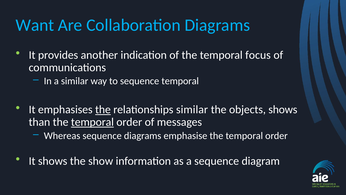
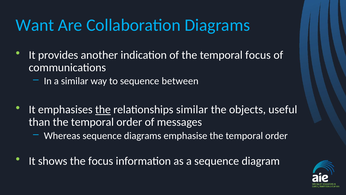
sequence temporal: temporal -> between (180, 81)
objects shows: shows -> useful (283, 109)
temporal underline: present -> none (92, 122)
the show: show -> focus (101, 161)
